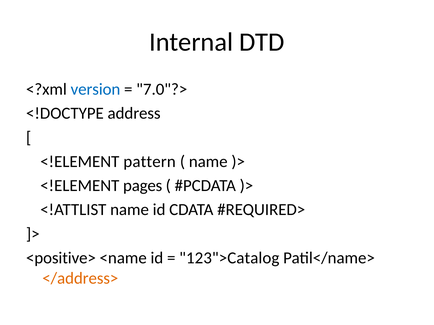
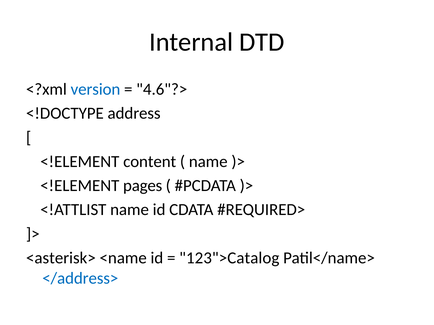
7.0"?>: 7.0"?> -> 4.6"?> (162, 89)
pattern: pattern -> content (150, 162)
<positive>: <positive> -> <asterisk> (61, 258)
</address> colour: orange -> blue (80, 279)
